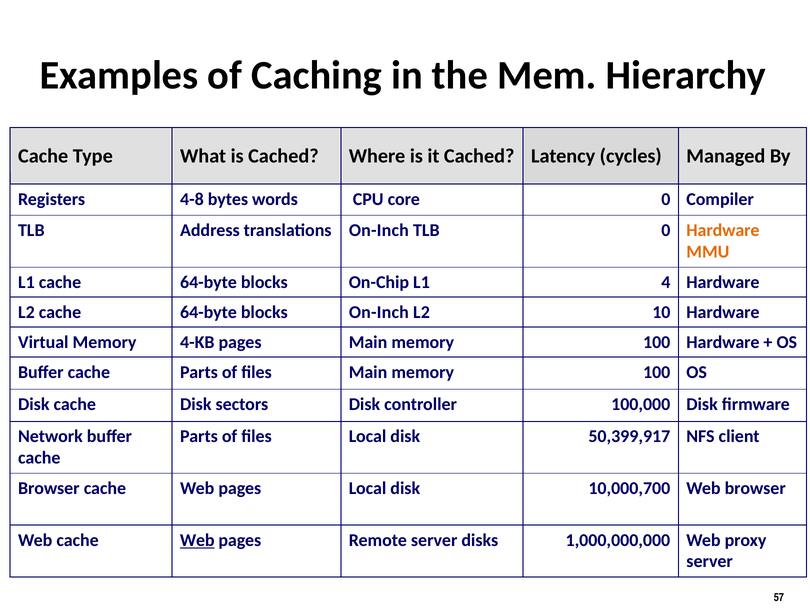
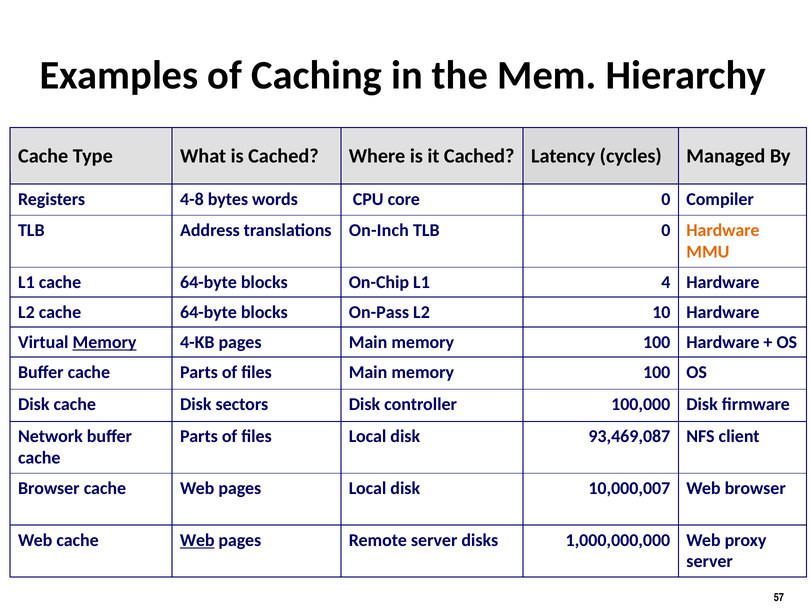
On-Inch: On-Inch -> On-Pass (379, 312)
Memory underline: none -> present (105, 342)
50,399,917: 50,399,917 -> 93,469,087 (629, 436)
10,000,700: 10,000,700 -> 10,000,007 (629, 488)
